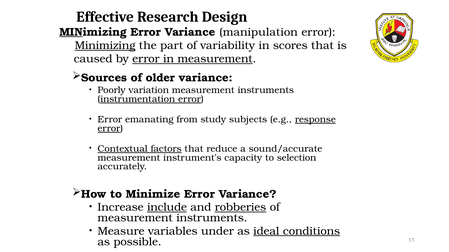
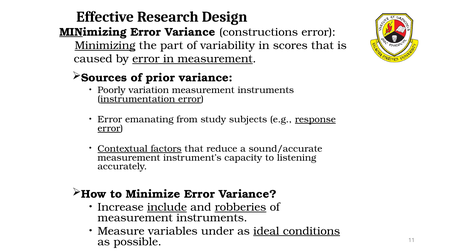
manipulation: manipulation -> constructions (259, 32)
older: older -> prior (160, 78)
selection: selection -> listening (297, 158)
